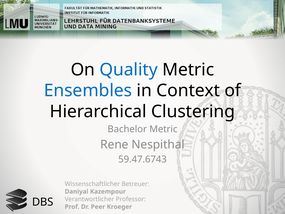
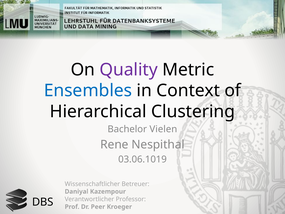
Quality colour: blue -> purple (129, 70)
Bachelor Metric: Metric -> Vielen (163, 129)
59.47.6743: 59.47.6743 -> 03.06.1019 (142, 159)
